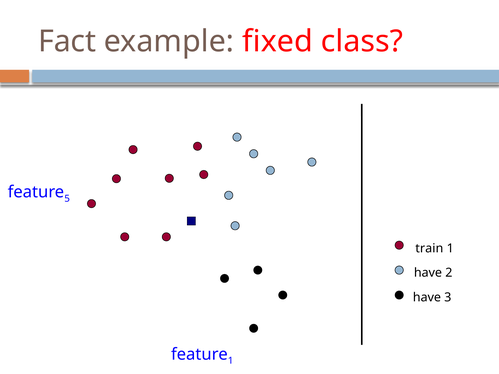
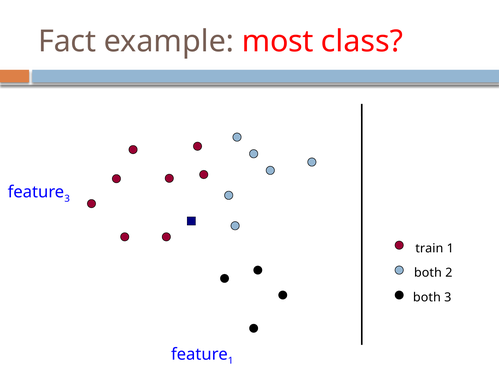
fixed: fixed -> most (278, 42)
5: 5 -> 3 (67, 199)
have: have -> both (428, 273)
have: have -> both (427, 298)
